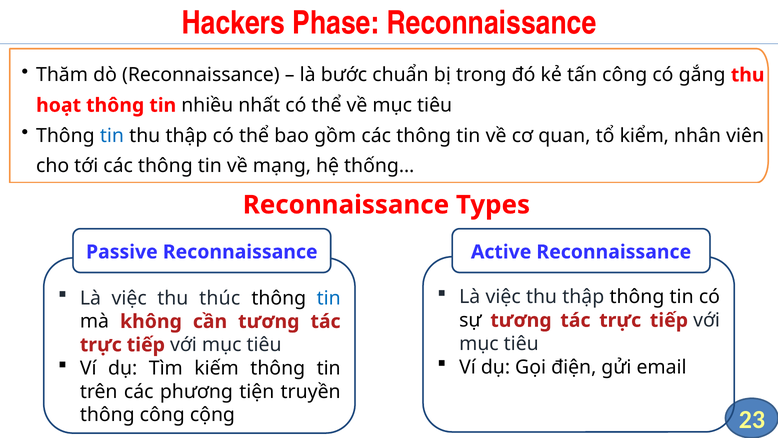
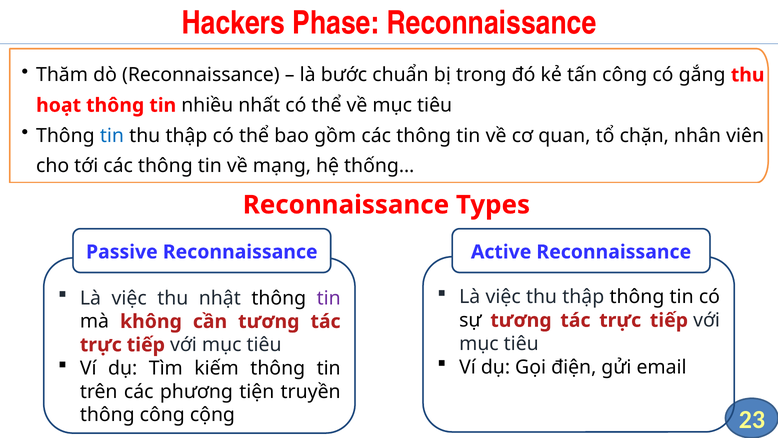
kiểm: kiểm -> chặn (644, 136)
thúc: thúc -> nhật (220, 298)
tin colour: blue -> purple (329, 298)
